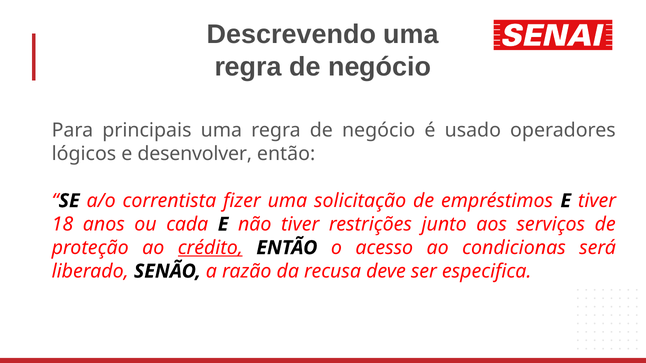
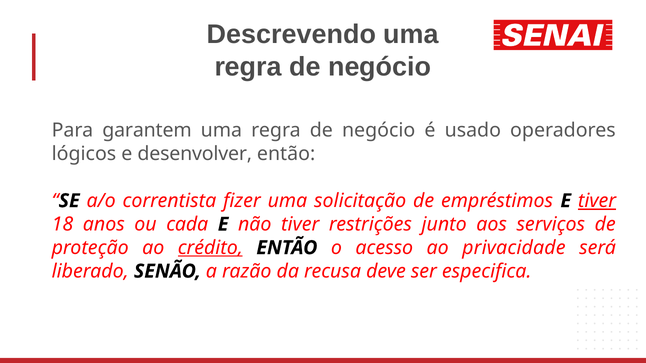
principais: principais -> garantem (147, 130)
tiver underline: none -> present (597, 201)
condicionas: condicionas -> privacidade (514, 248)
